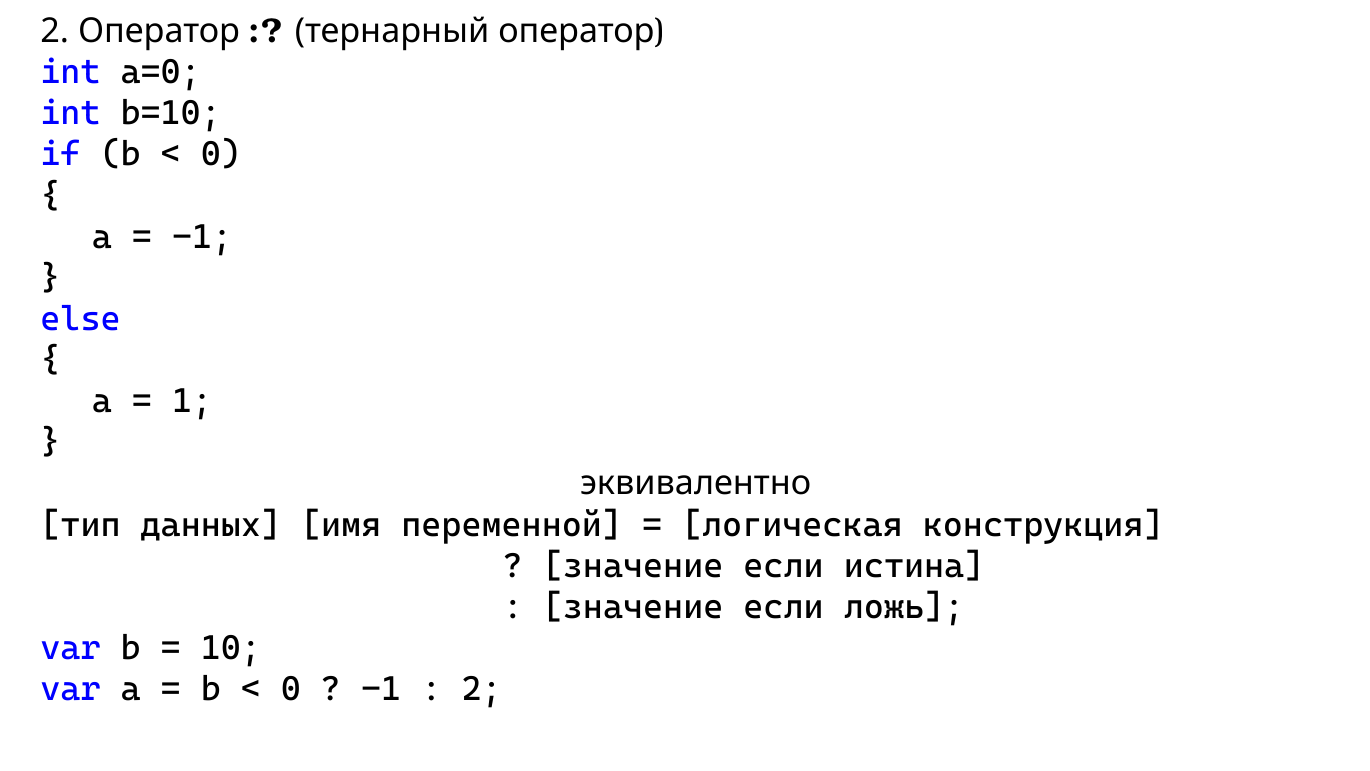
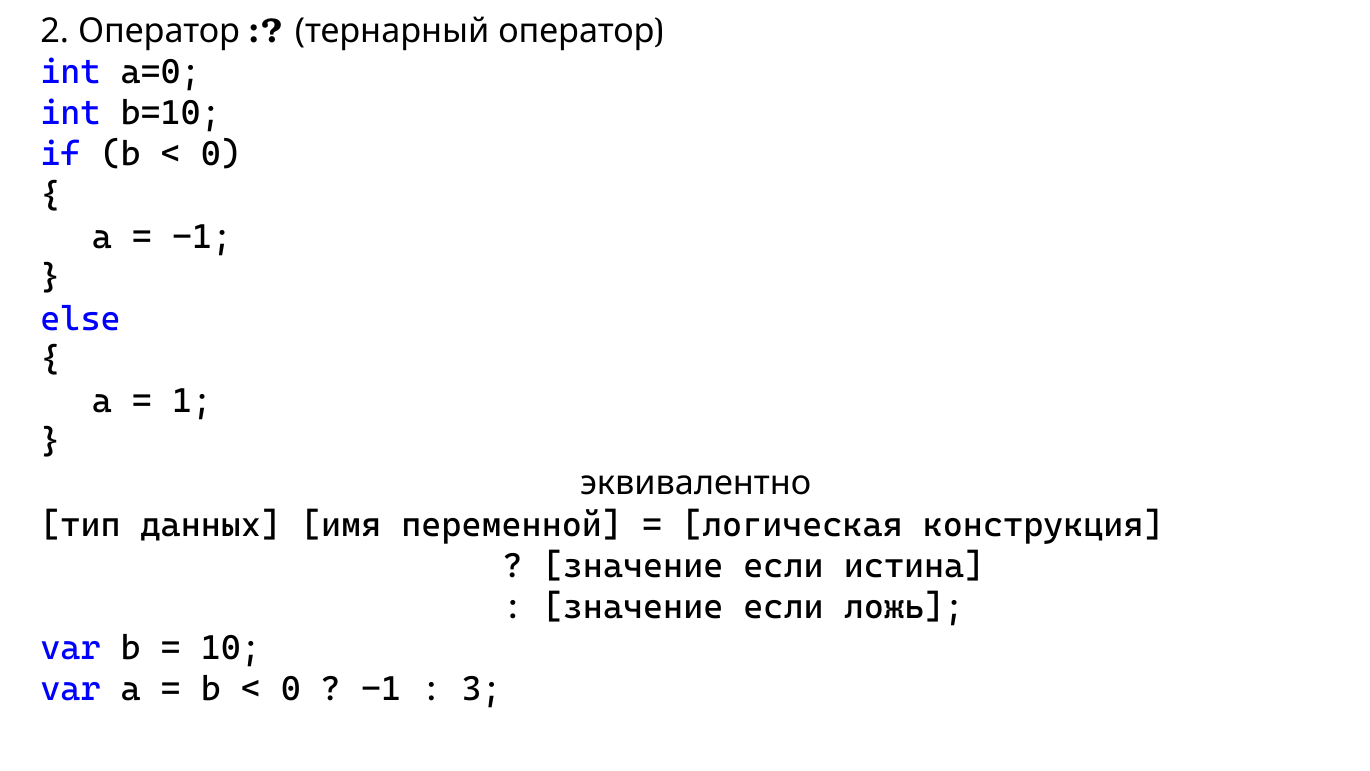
2: 2 -> 3 (482, 689)
